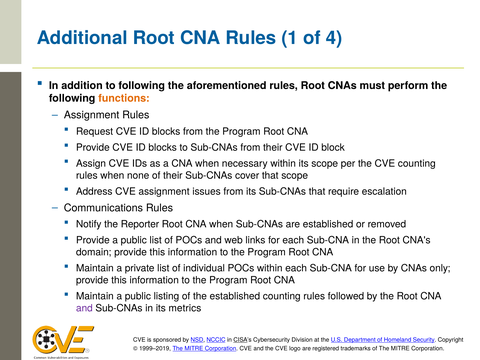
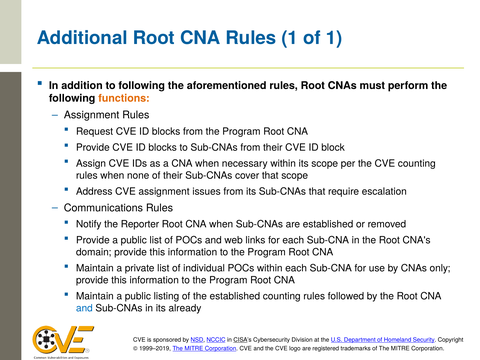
of 4: 4 -> 1 (334, 38)
and colour: purple -> blue (84, 308)
metrics: metrics -> already (185, 308)
